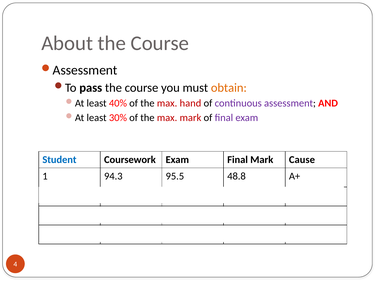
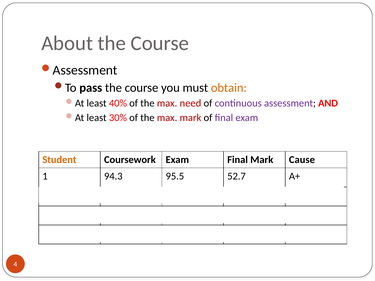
hand: hand -> need (190, 103)
Student colour: blue -> orange (59, 160)
48.8: 48.8 -> 52.7 (237, 176)
